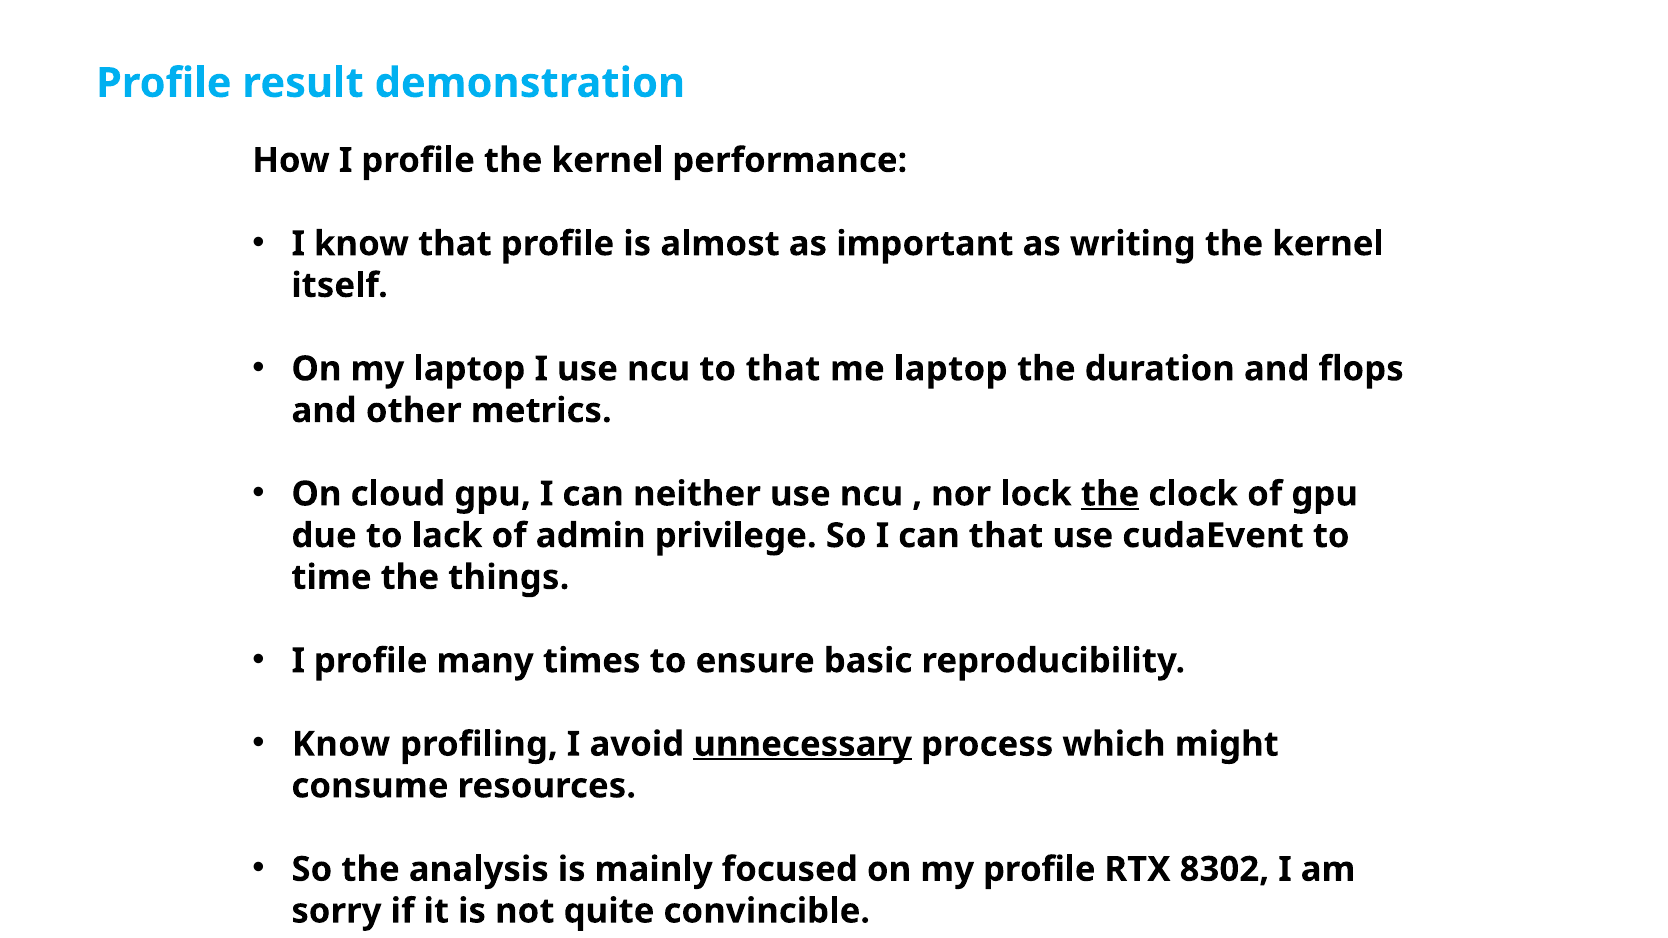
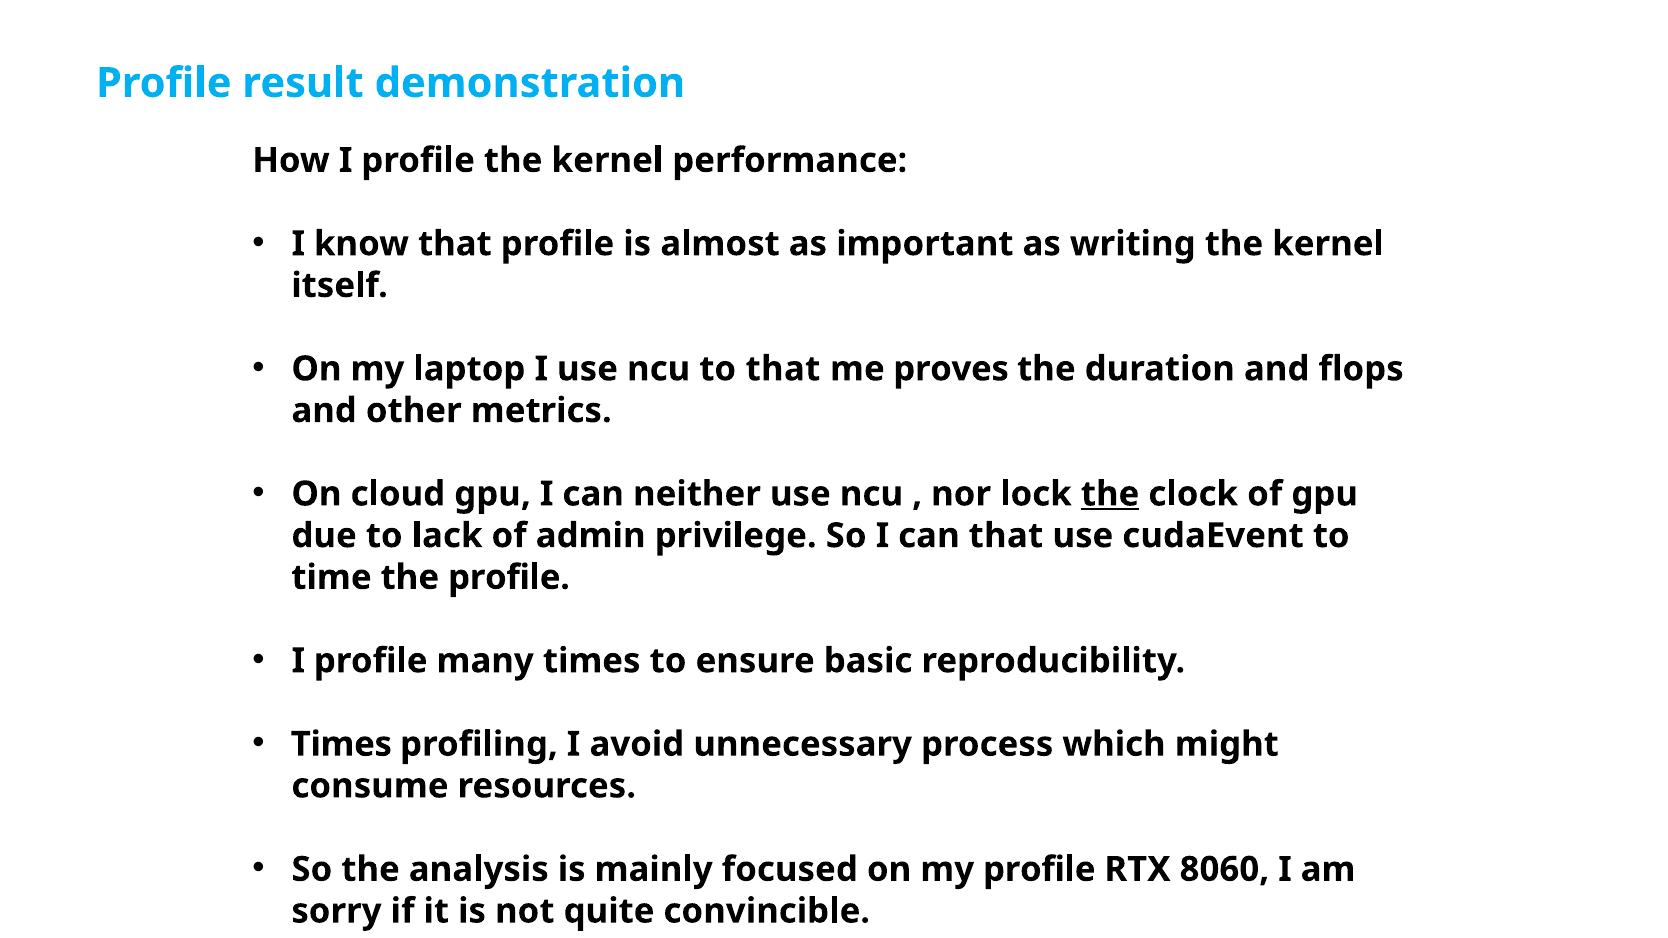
me laptop: laptop -> proves (951, 369)
the things: things -> profile (509, 578)
Know: Know -> Times (341, 744)
unnecessary underline: present -> none (803, 744)
8302: 8302 -> 8060 (1224, 870)
